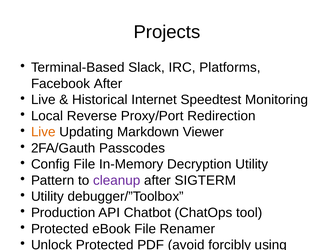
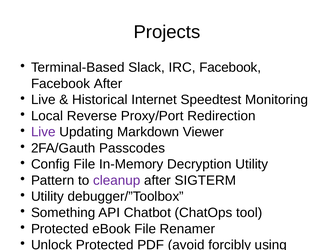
IRC Platforms: Platforms -> Facebook (230, 68)
Live colour: orange -> purple (43, 132)
Production: Production -> Something (63, 213)
